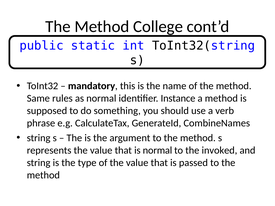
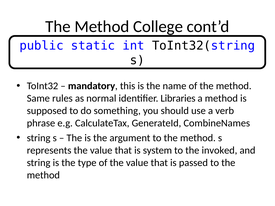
Instance: Instance -> Libraries (178, 98)
is normal: normal -> system (157, 150)
